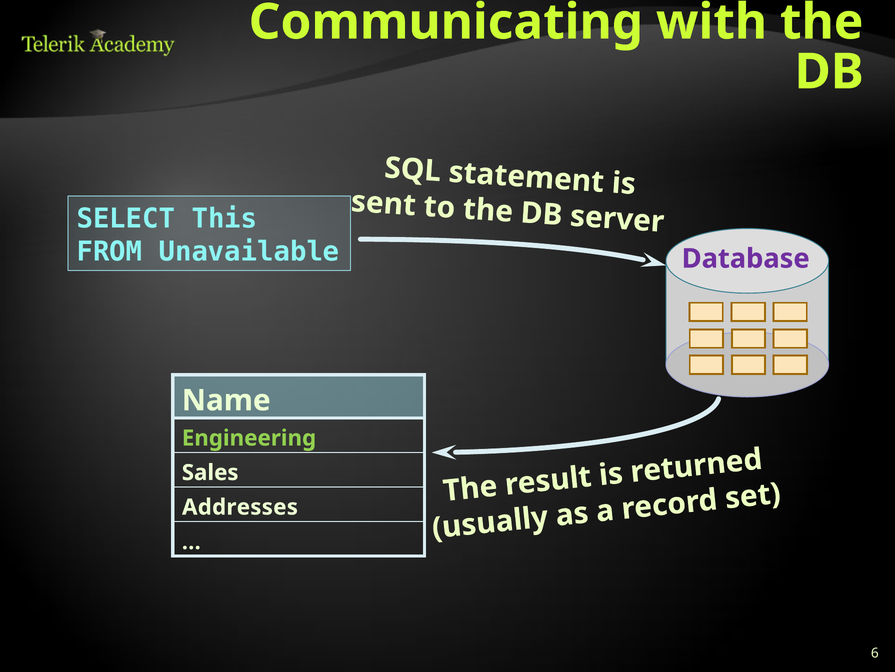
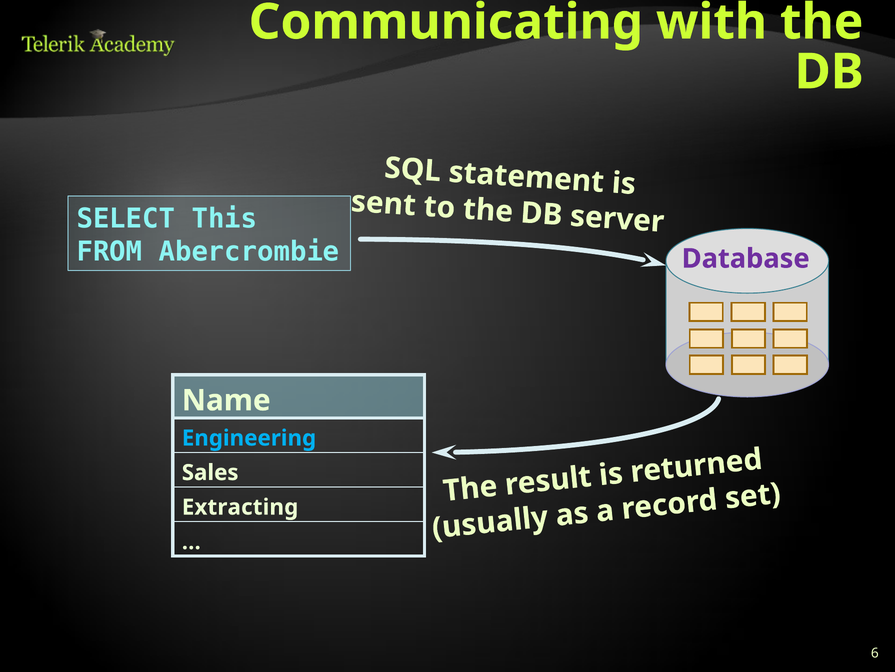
Unavailable: Unavailable -> Abercrombie (249, 251)
Engineering colour: light green -> light blue (249, 438)
Addresses: Addresses -> Extracting (240, 507)
